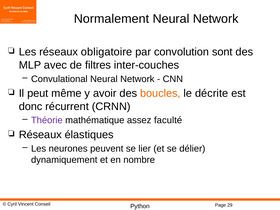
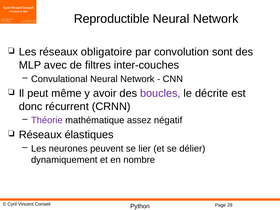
Normalement: Normalement -> Reproductible (112, 19)
boucles colour: orange -> purple (160, 93)
faculté: faculté -> négatif (168, 120)
